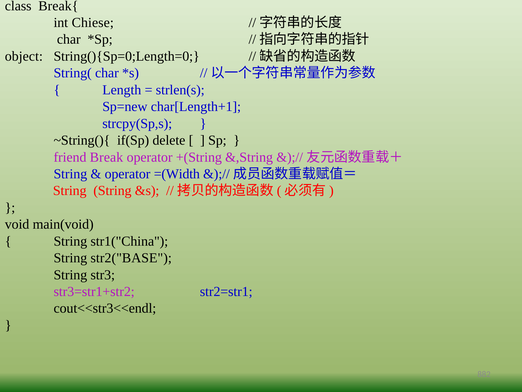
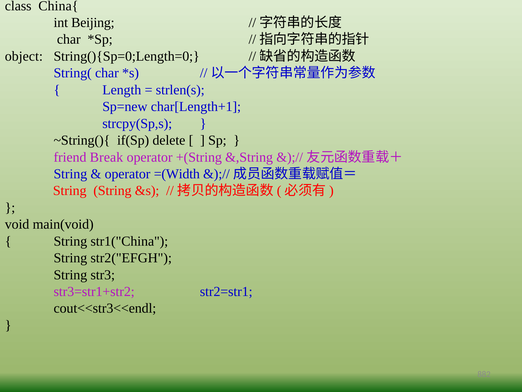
Break{: Break{ -> China{ (58, 6)
Chiese: Chiese -> Beijing (93, 23)
str2("BASE: str2("BASE -> str2("EFGH (131, 258)
